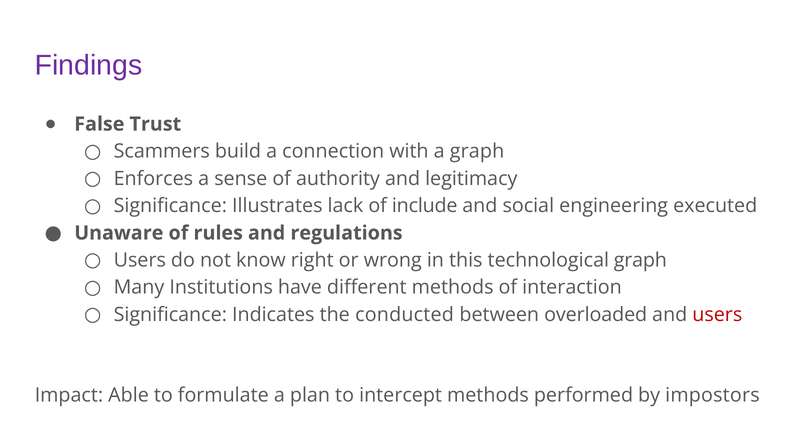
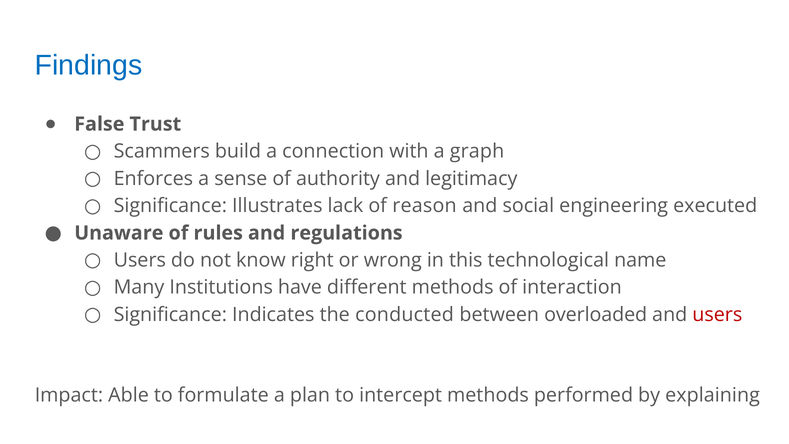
Findings colour: purple -> blue (89, 65)
include: include -> reason (425, 206)
technological graph: graph -> name (640, 260)
impostors: impostors -> explaining (713, 395)
